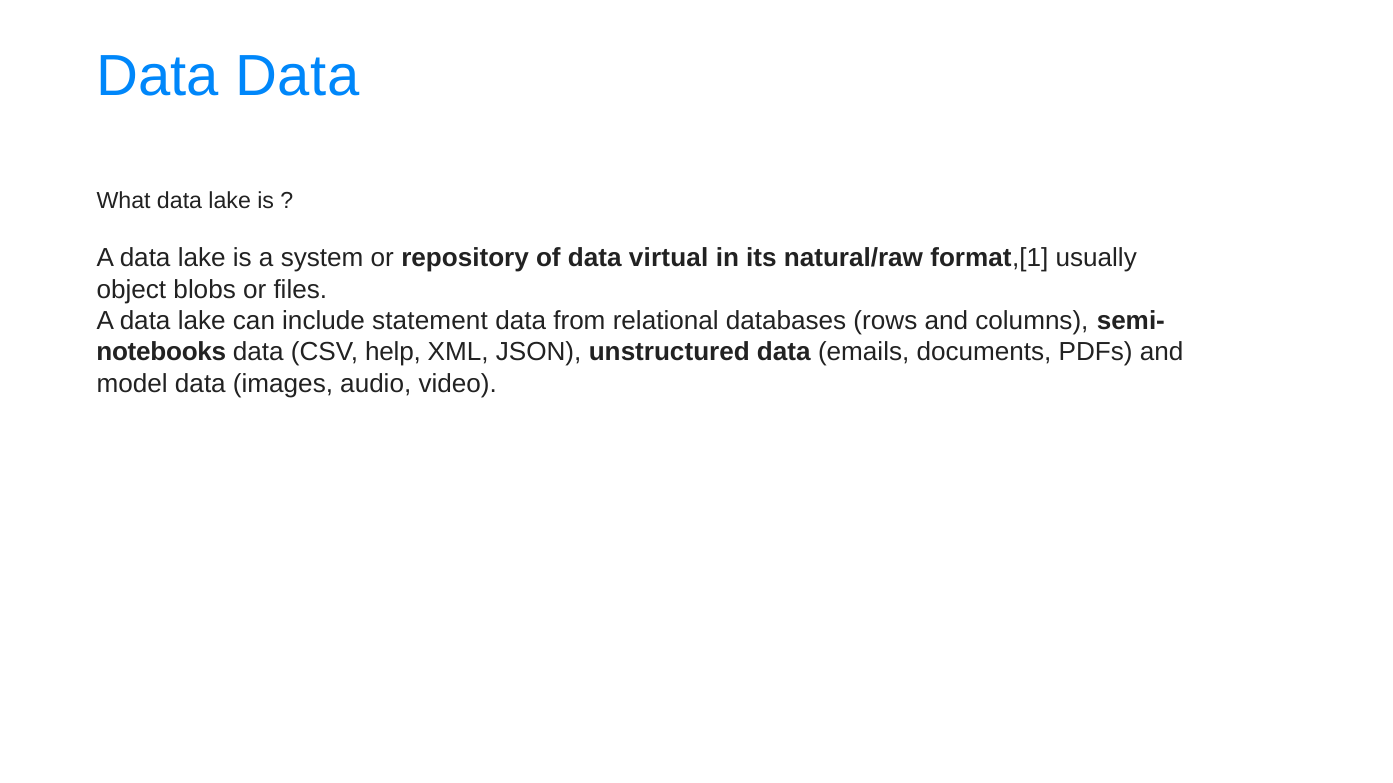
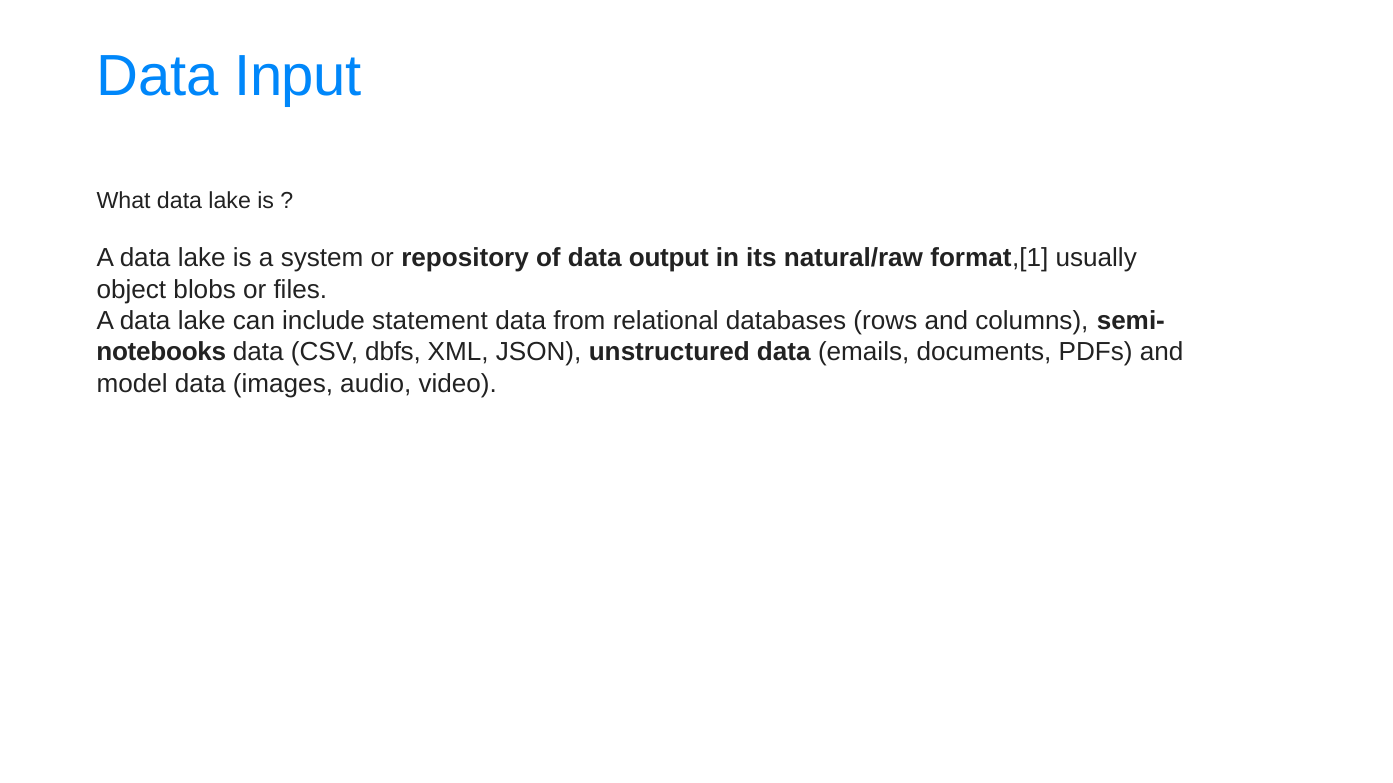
Data Data: Data -> Input (298, 76)
virtual: virtual -> output (669, 258)
help: help -> dbfs (393, 352)
